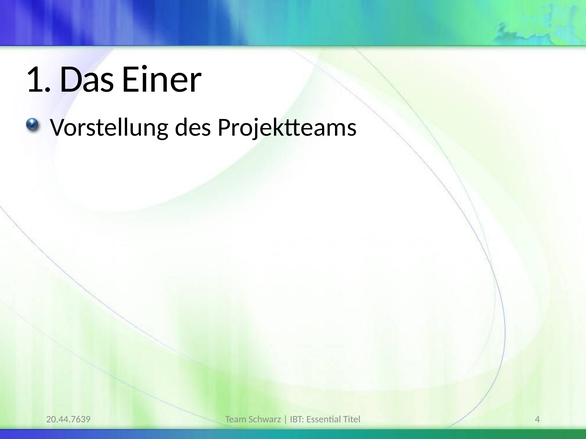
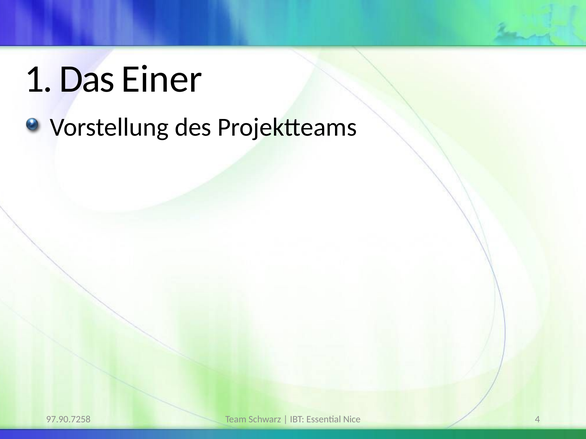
Titel: Titel -> Nice (352, 420)
20.44.7639: 20.44.7639 -> 97.90.7258 (68, 420)
